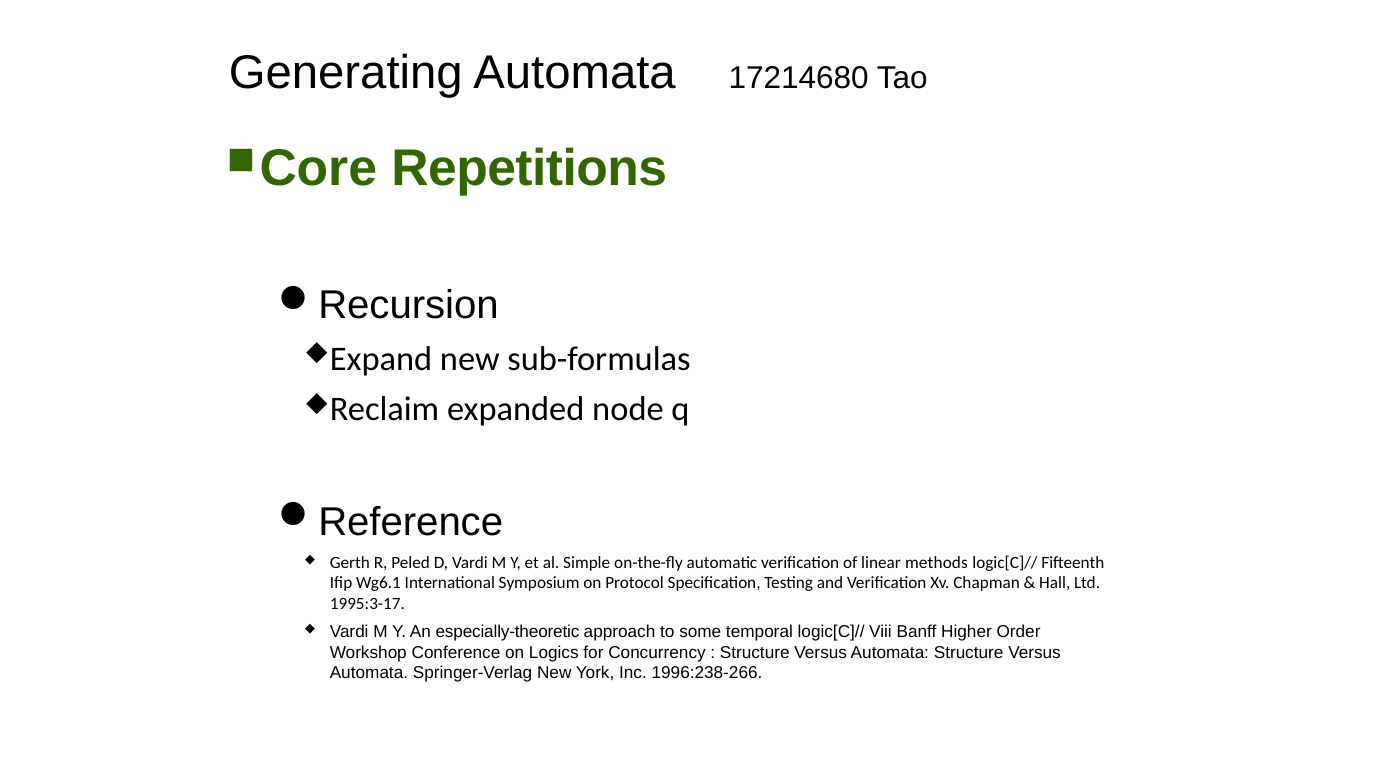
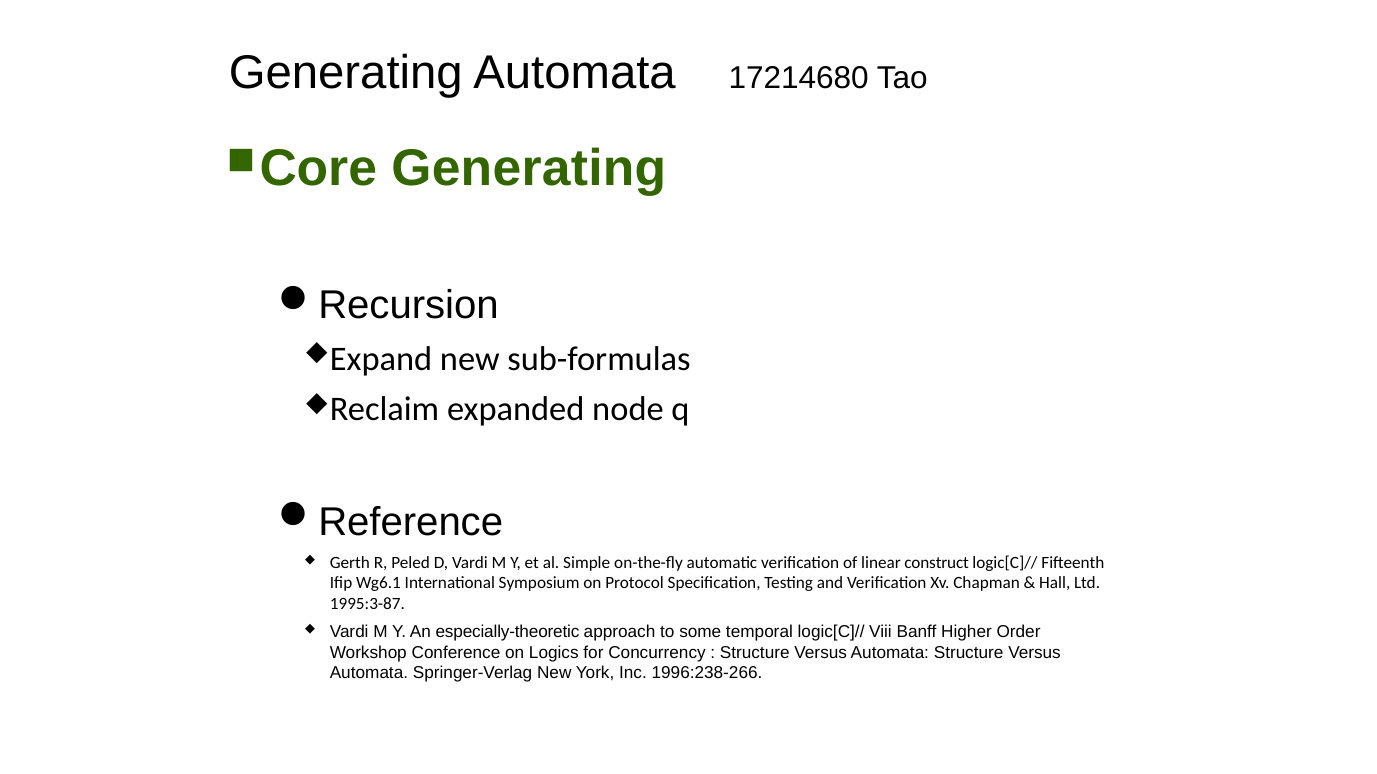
Repetitions: Repetitions -> Generating (529, 169)
methods: methods -> construct (937, 563)
1995:3-17: 1995:3-17 -> 1995:3-87 (367, 604)
